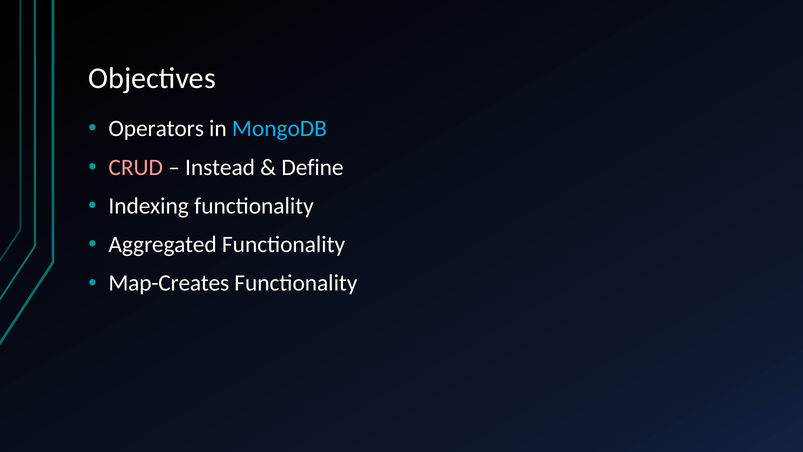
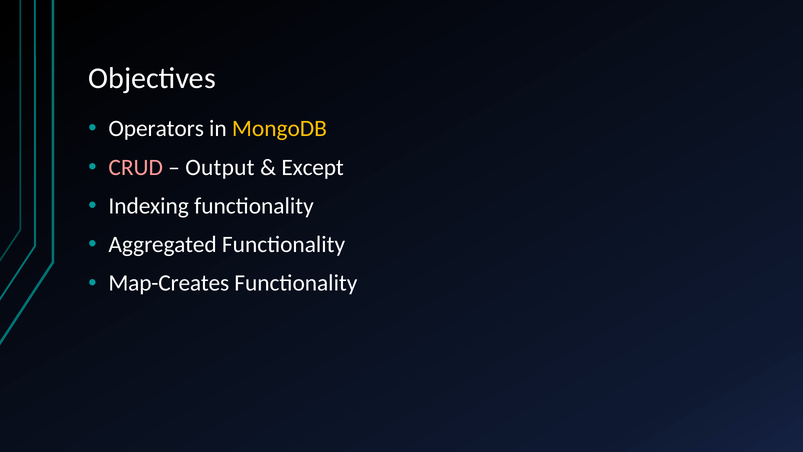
MongoDB colour: light blue -> yellow (279, 129)
Instead: Instead -> Output (220, 167)
Define: Define -> Except (313, 167)
